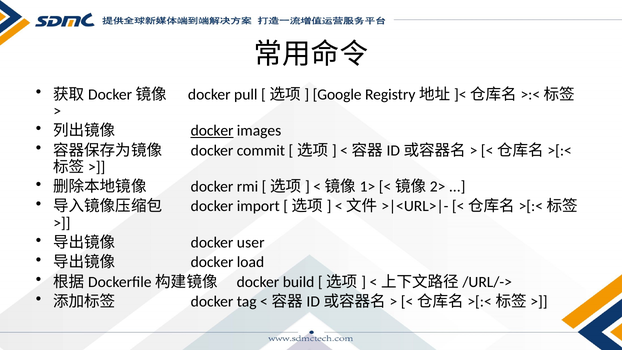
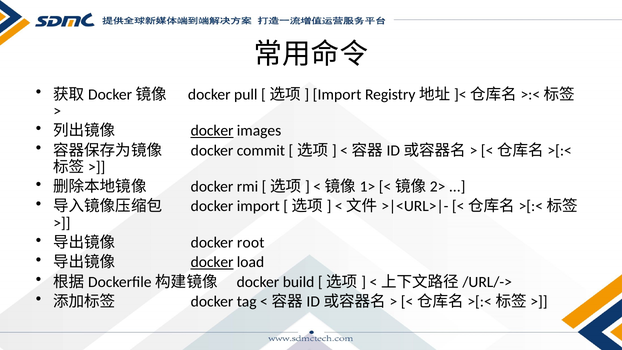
Google: Google -> Import (337, 94)
user: user -> root (251, 243)
docker underline: none -> present (212, 262)
